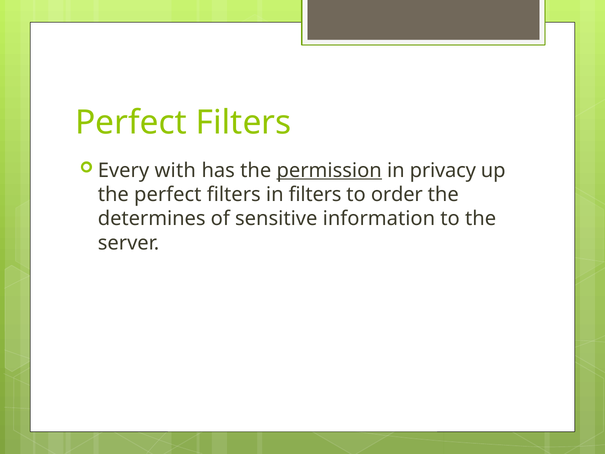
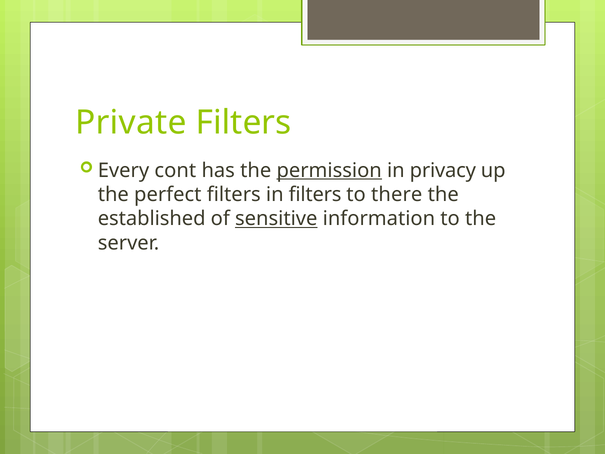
Perfect: Perfect -> Private (131, 123)
with: with -> cont (175, 170)
order: order -> there (397, 194)
determines: determines -> established (152, 219)
sensitive underline: none -> present (276, 219)
